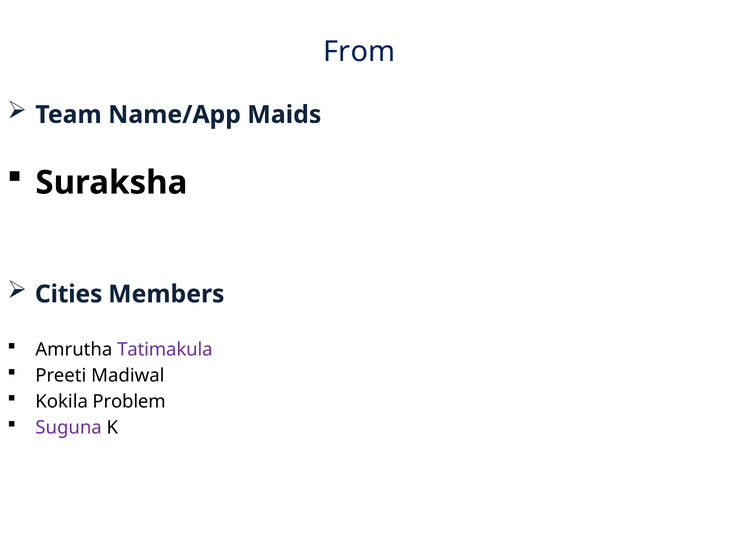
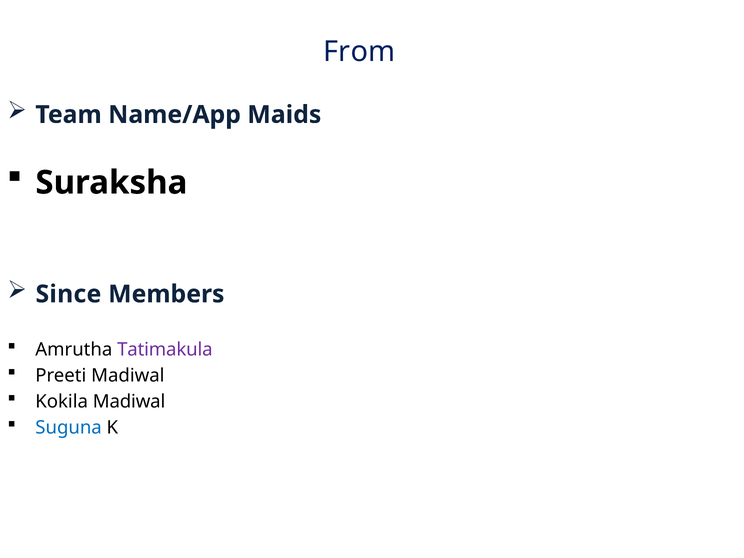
Cities: Cities -> Since (68, 294)
Kokila Problem: Problem -> Madiwal (129, 402)
Suguna colour: purple -> blue (69, 428)
